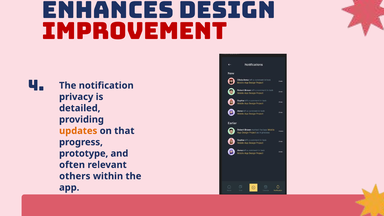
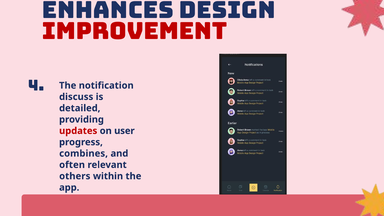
privacy: privacy -> discuss (76, 97)
updates colour: orange -> red (78, 131)
that: that -> user (124, 131)
prototype: prototype -> combines (84, 153)
